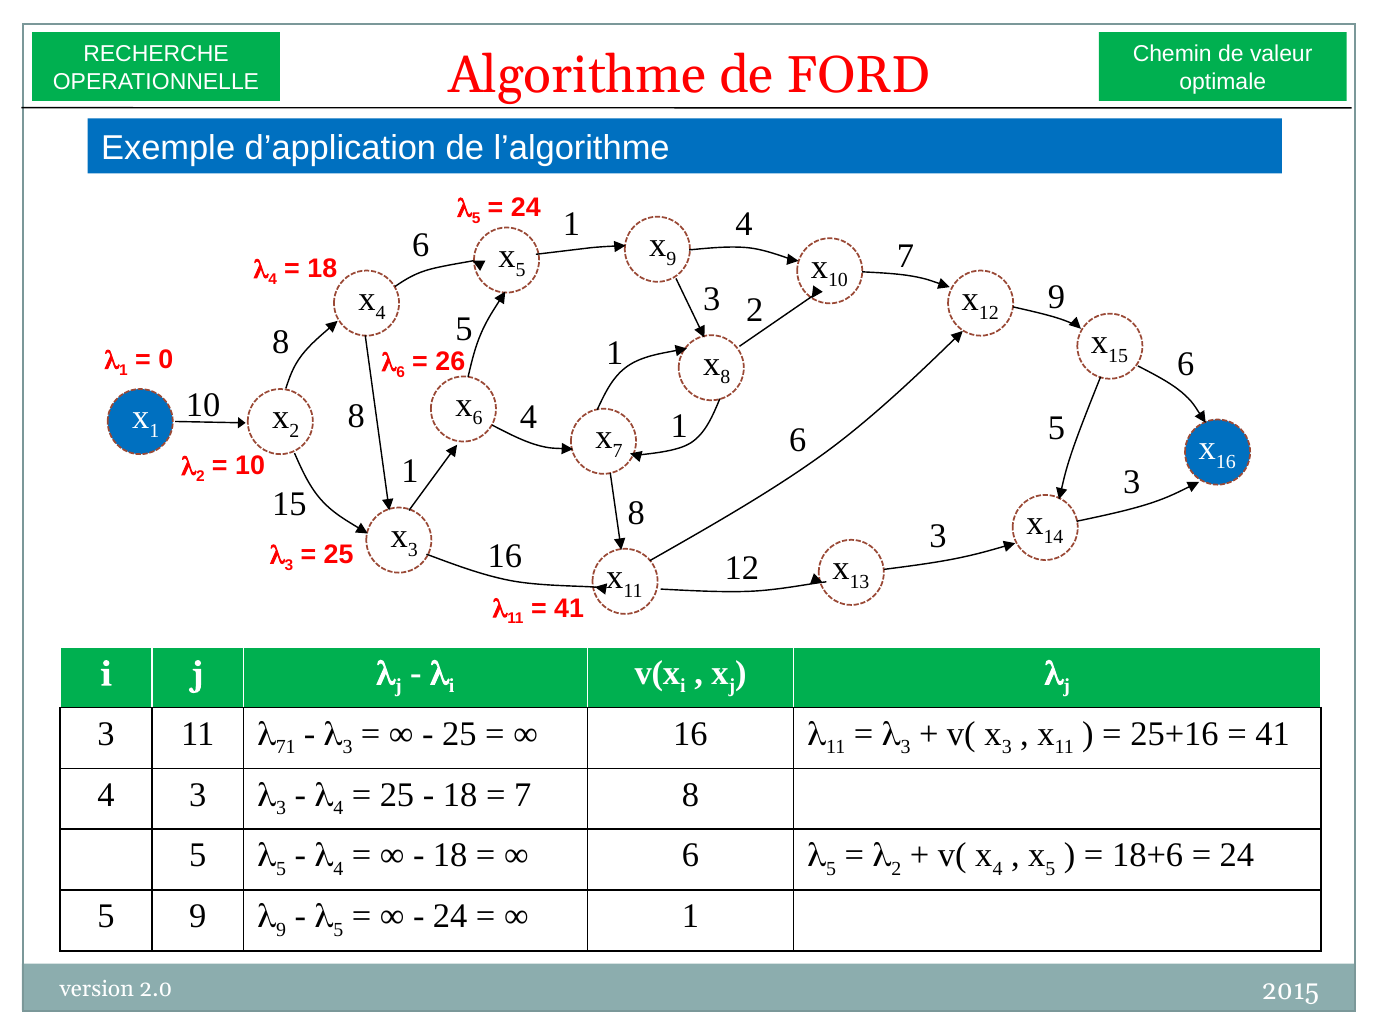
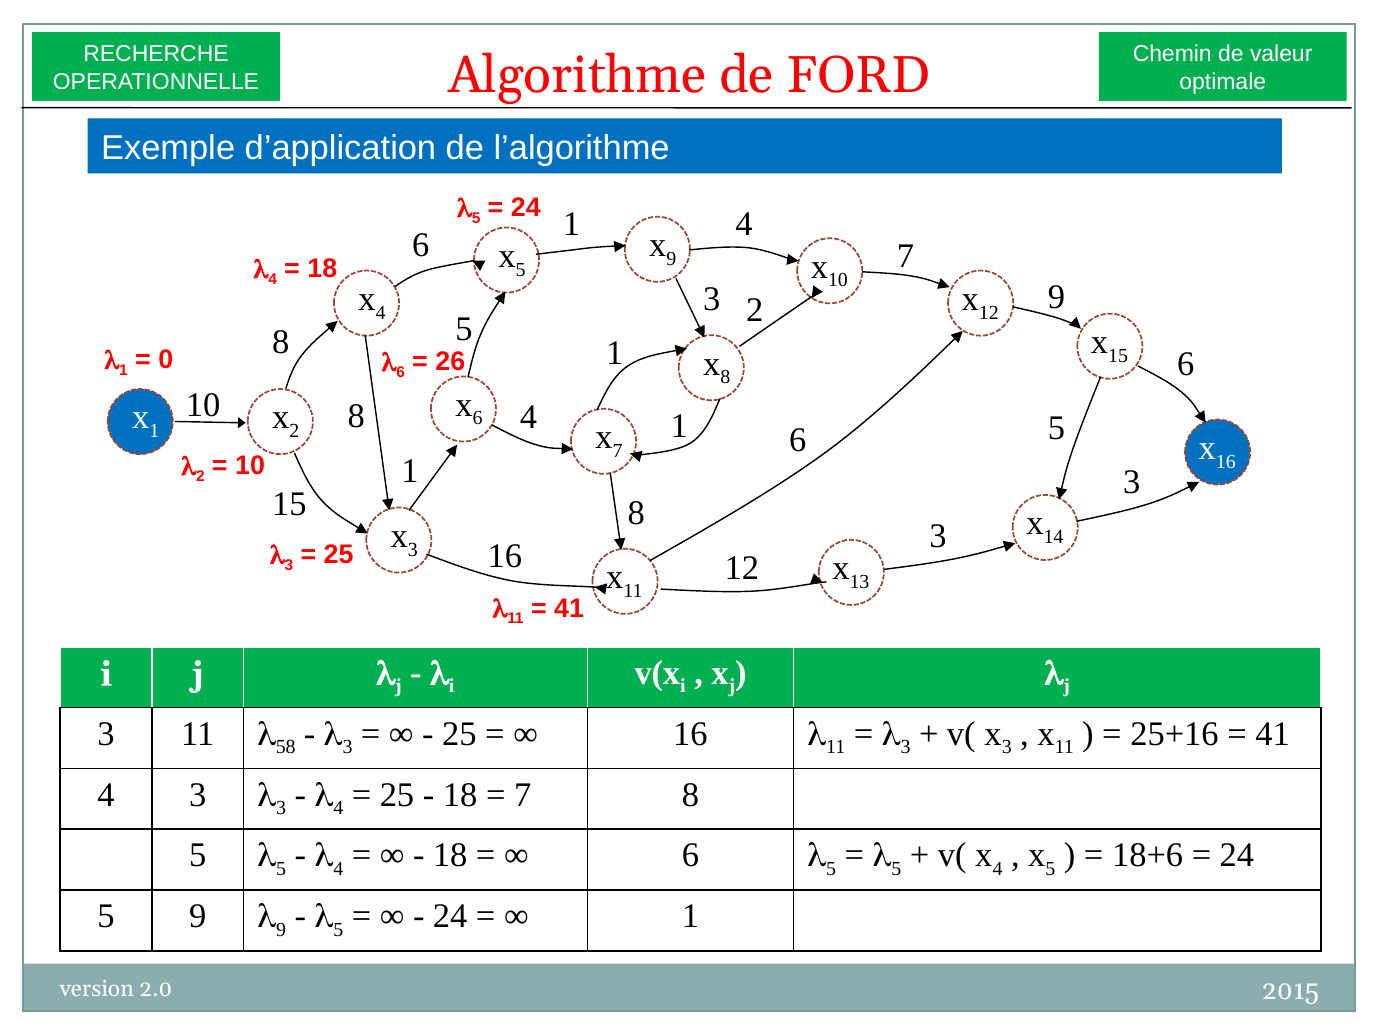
71: 71 -> 58 (286, 747)
2: 2 -> 5 (896, 869)
